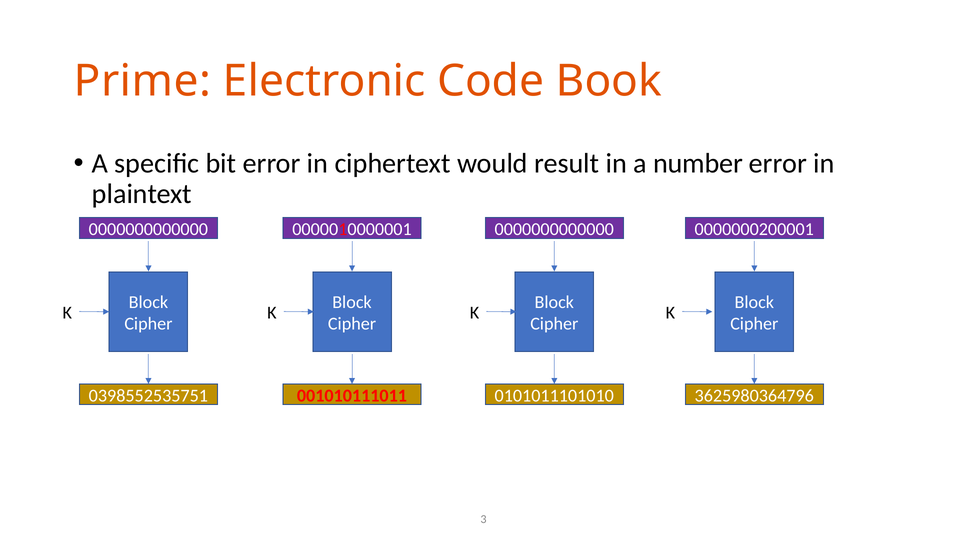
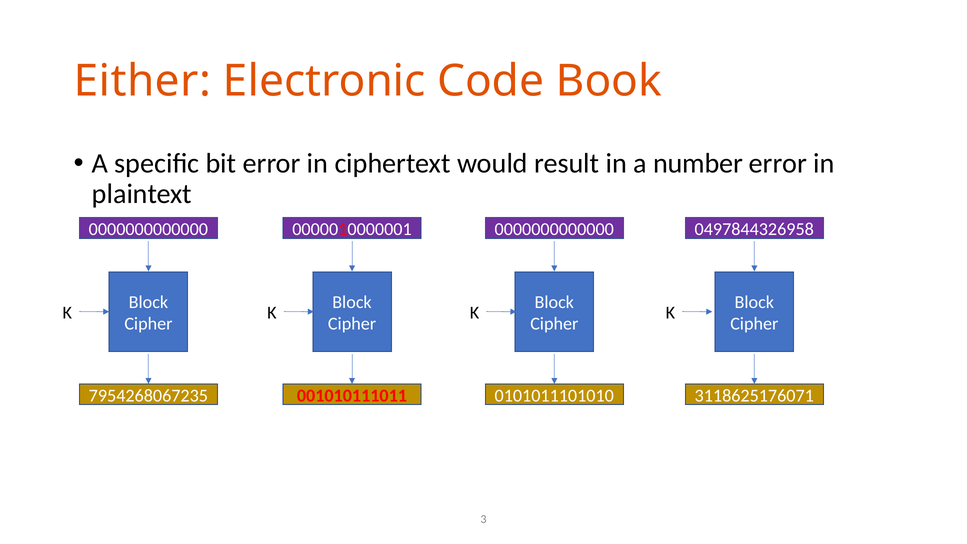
Prime: Prime -> Either (142, 81)
0000000200001: 0000000200001 -> 0497844326958 (754, 229)
0398552535751: 0398552535751 -> 7954268067235 (148, 396)
3625980364796: 3625980364796 -> 3118625176071 (754, 396)
